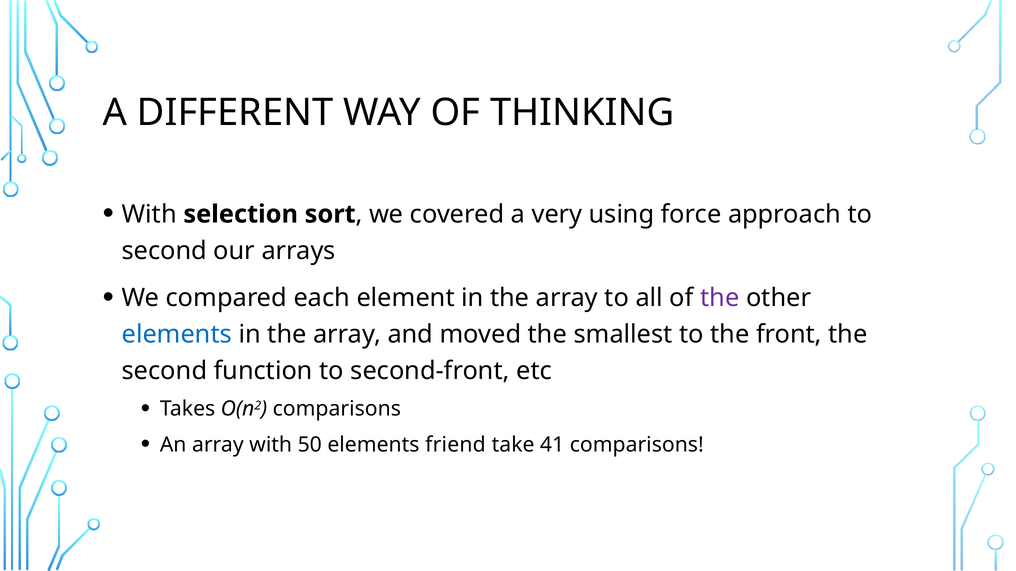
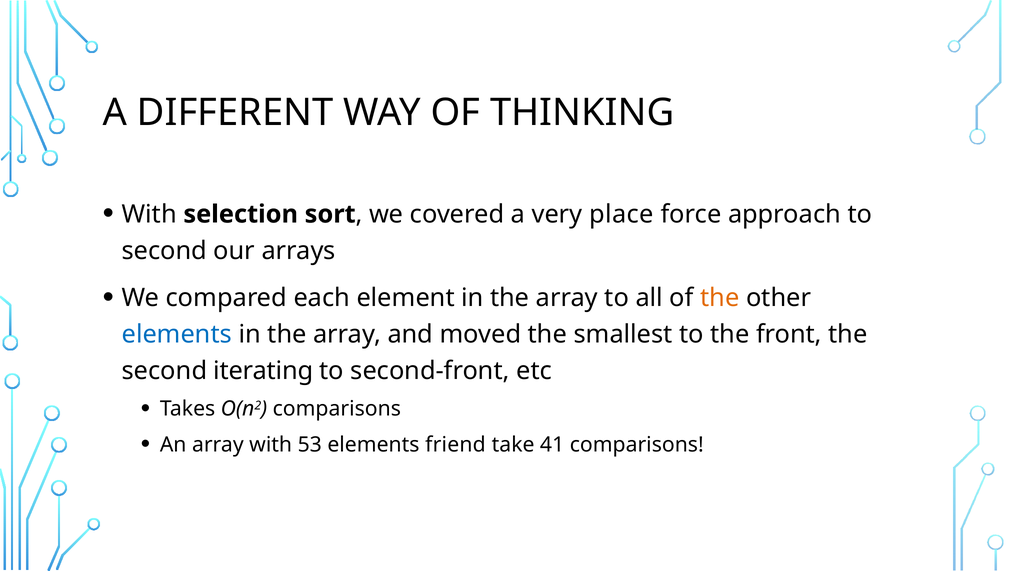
using: using -> place (621, 214)
the colour: purple -> orange (720, 298)
function: function -> iterating (263, 371)
50: 50 -> 53 (310, 445)
